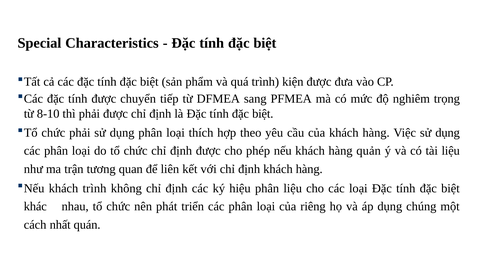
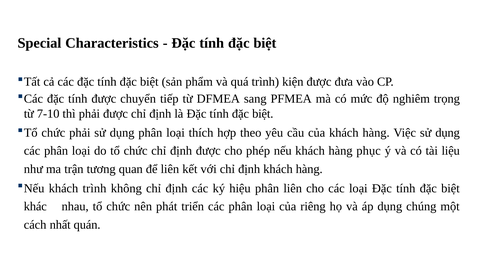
8-10: 8-10 -> 7-10 (48, 114)
quản: quản -> phục (369, 151)
phân liệu: liệu -> liên (293, 188)
